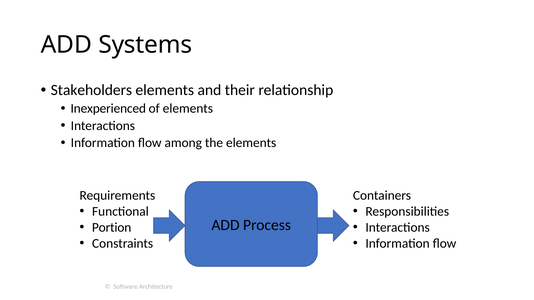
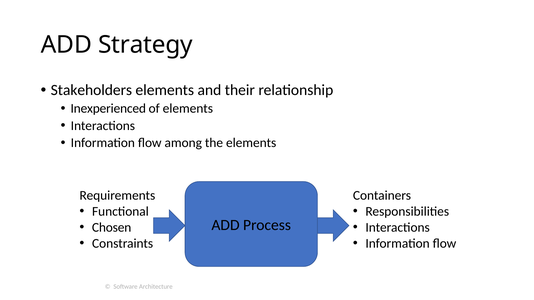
Systems: Systems -> Strategy (145, 45)
Portion: Portion -> Chosen (112, 228)
